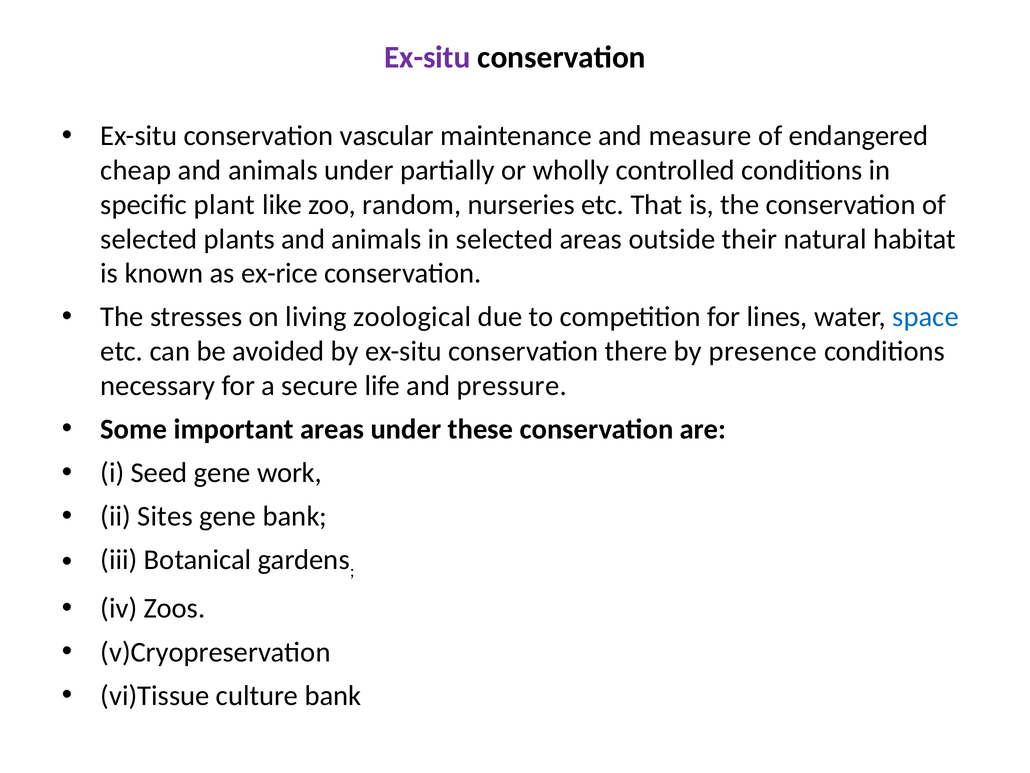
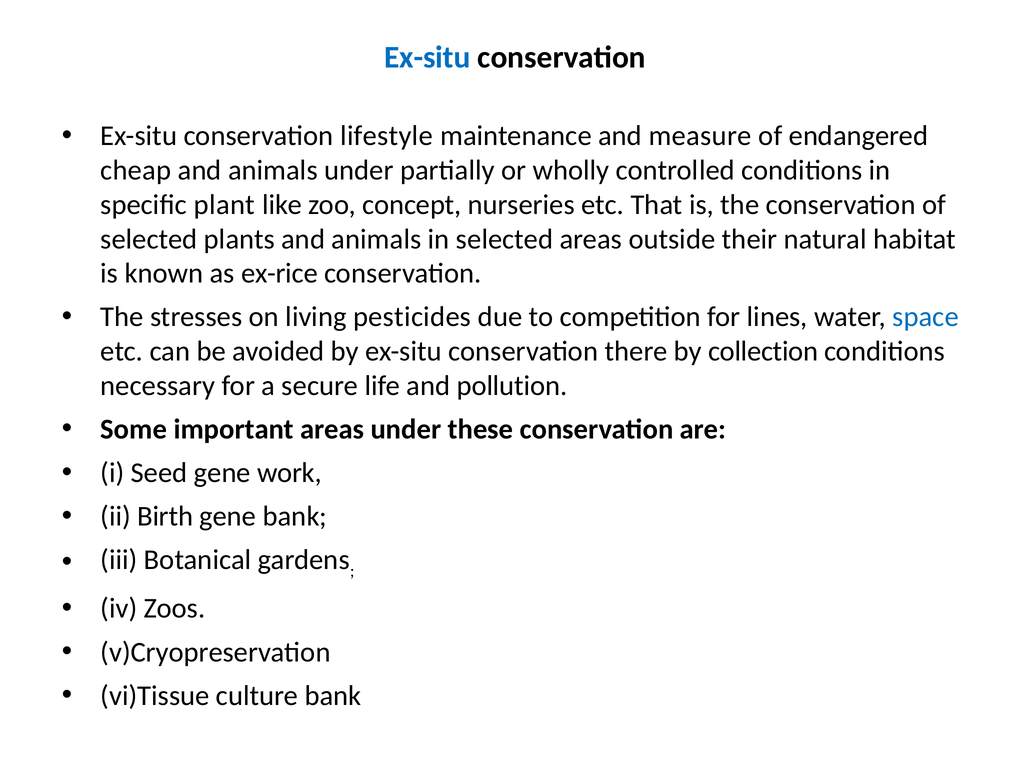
Ex-situ colour: purple -> blue (427, 57)
vascular: vascular -> lifestyle (387, 136)
random: random -> concept (412, 205)
zoological: zoological -> pesticides (412, 317)
presence: presence -> collection (763, 351)
pressure: pressure -> pollution (512, 386)
Sites: Sites -> Birth (165, 516)
